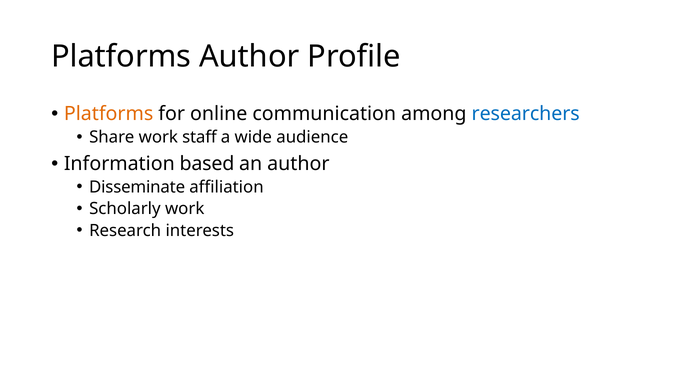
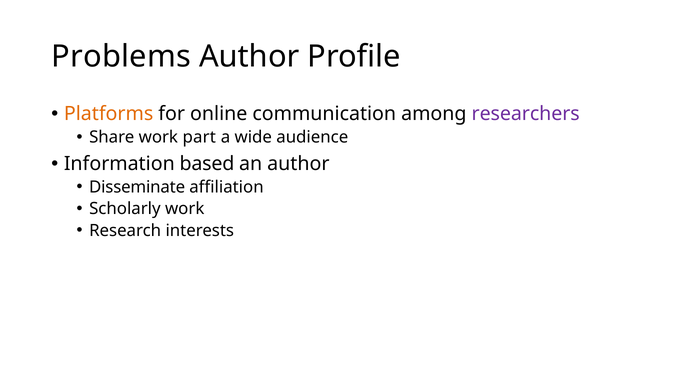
Platforms: Platforms -> Problems (121, 57)
researchers colour: blue -> purple (526, 114)
staff: staff -> part (199, 137)
